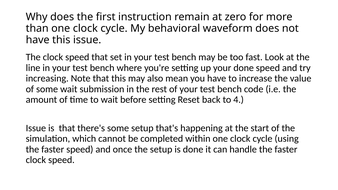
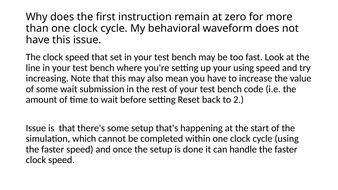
your done: done -> using (244, 68)
4: 4 -> 2 (239, 100)
